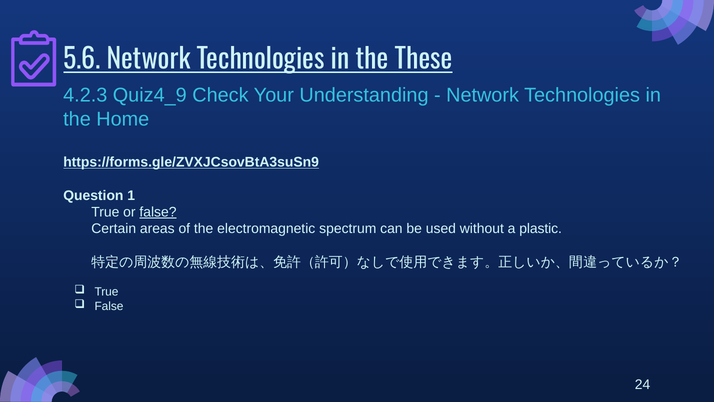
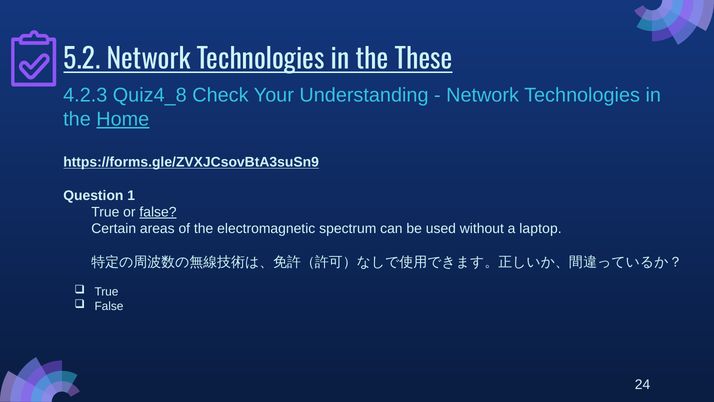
5.6: 5.6 -> 5.2 (82, 60)
Quiz4_9: Quiz4_9 -> Quiz4_8 (150, 95)
Home underline: none -> present (123, 119)
plastic: plastic -> laptop (540, 229)
